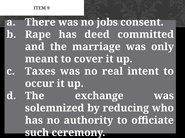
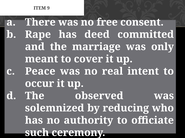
jobs: jobs -> free (107, 22)
Taxes: Taxes -> Peace (40, 72)
exchange: exchange -> observed (99, 96)
